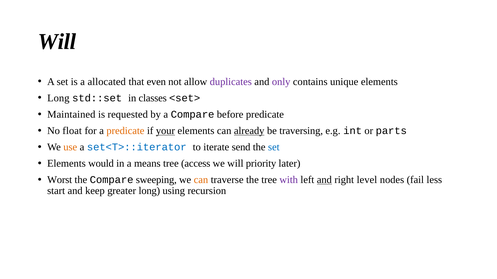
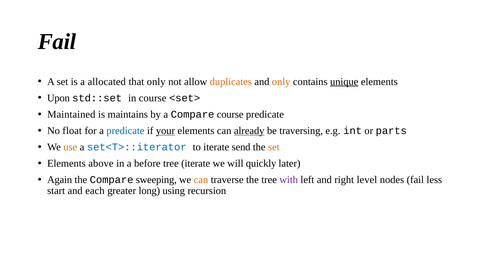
Will: Will -> Fail (57, 42)
that even: even -> only (156, 82)
duplicates colour: purple -> orange (231, 82)
only colour: purple -> orange (281, 82)
unique underline: none -> present (344, 82)
Long: Long -> Upon (58, 98)
in classes: classes -> course (153, 98)
requested: requested -> maintains (128, 115)
Compare before: before -> course (230, 115)
predicate colour: orange -> blue (125, 131)
set colour: blue -> orange (274, 147)
would: would -> above (101, 164)
means: means -> before (147, 164)
tree access: access -> iterate (196, 164)
priority: priority -> quickly (261, 164)
Worst: Worst -> Again (60, 180)
and underline: present -> none (324, 180)
keep: keep -> each (95, 191)
